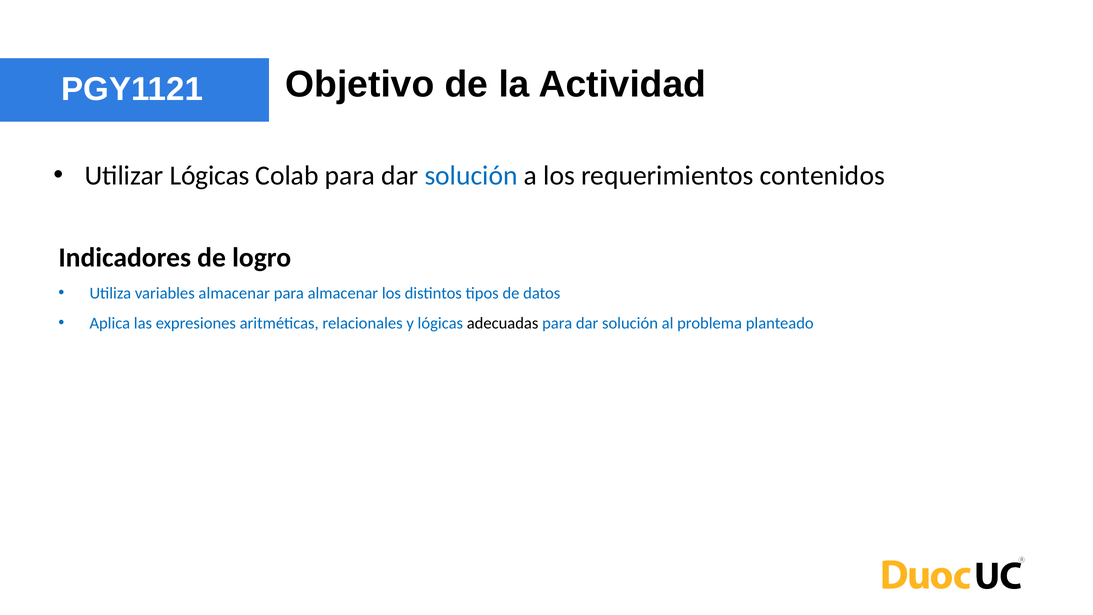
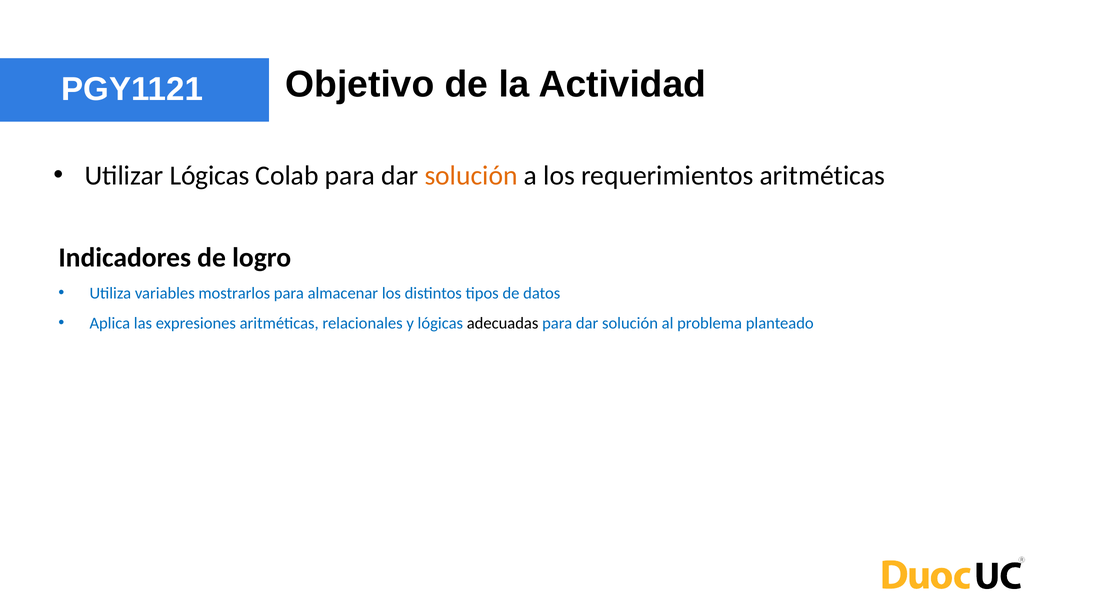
solución colour: blue -> orange (471, 175)
requerimientos contenidos: contenidos -> aritméticas (822, 175)
variables almacenar: almacenar -> mostrarlos (234, 293)
